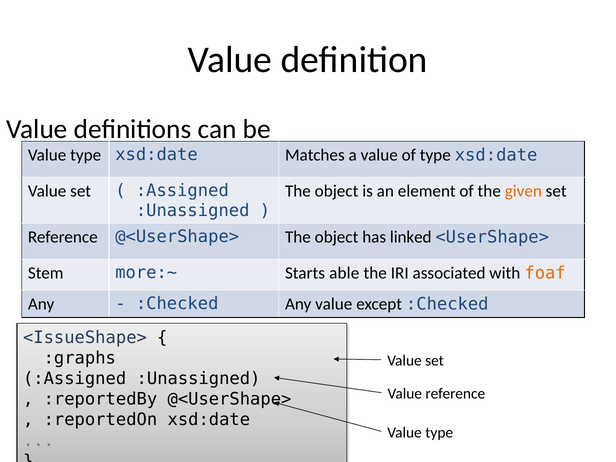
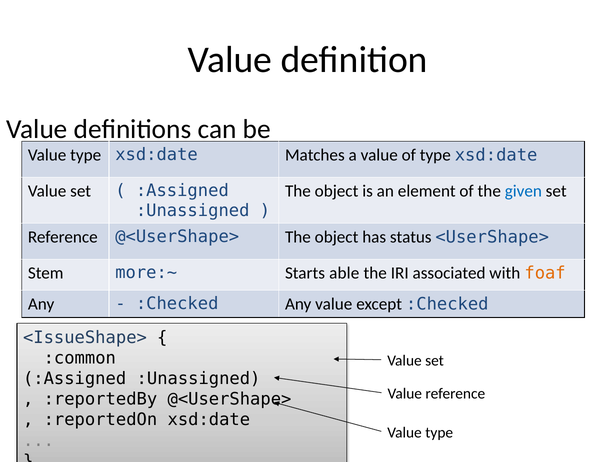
given colour: orange -> blue (523, 191)
linked: linked -> status (411, 237)
:graphs: :graphs -> :common (80, 358)
